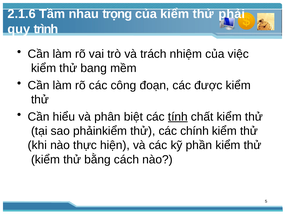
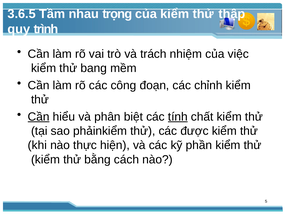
2.1.6: 2.1.6 -> 3.6.5 (22, 14)
phải: phải -> thập (232, 14)
được: được -> chỉnh (208, 85)
Cần underline: none -> present (39, 117)
chính: chính -> được (195, 131)
